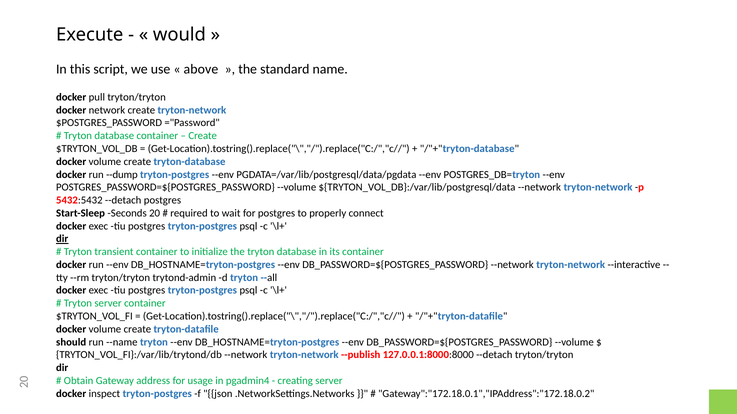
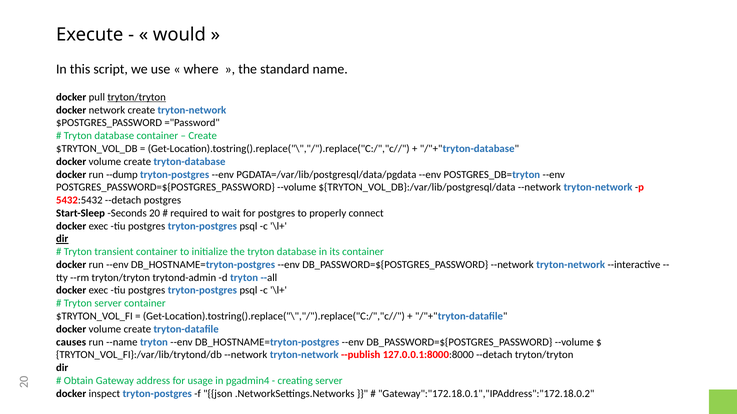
above: above -> where (201, 69)
tryton/tryton underline: none -> present (137, 97)
should: should -> causes (71, 342)
